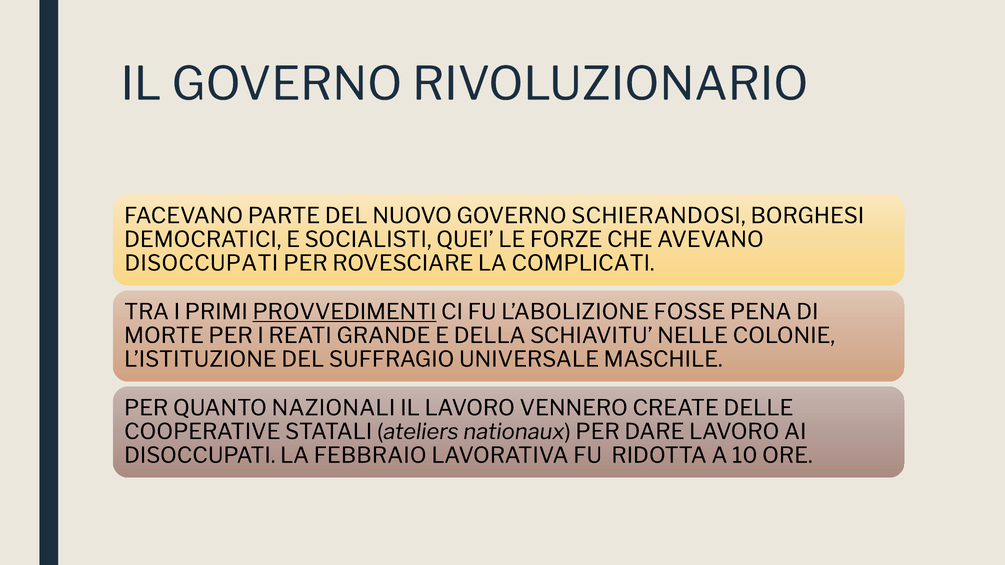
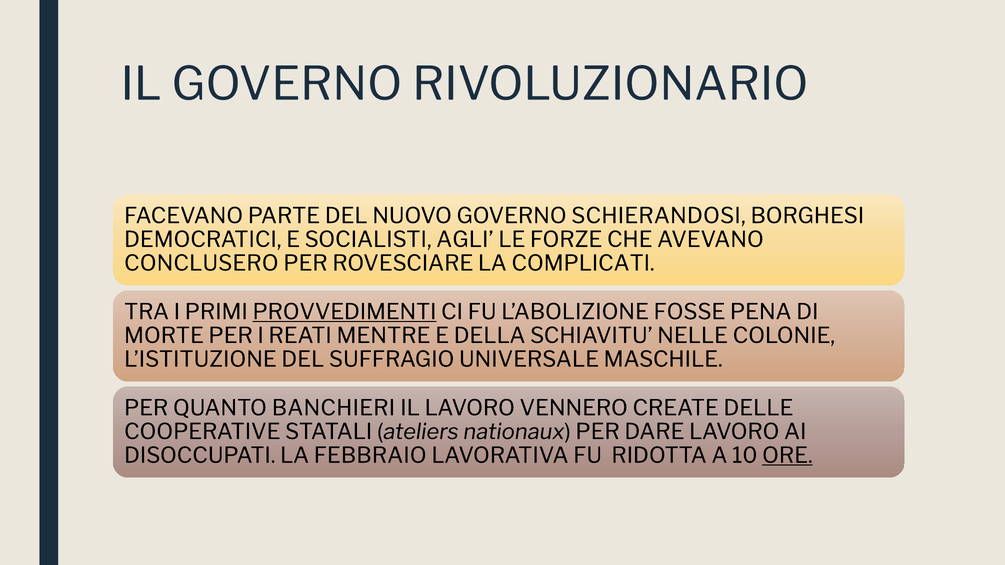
QUEI: QUEI -> AGLI (465, 240)
DISOCCUPATI: DISOCCUPATI -> CONCLUSERO (201, 263)
GRANDE: GRANDE -> MENTRE (383, 336)
NAZIONALI: NAZIONALI -> BANCHIERI (333, 408)
ORE underline: none -> present (787, 456)
